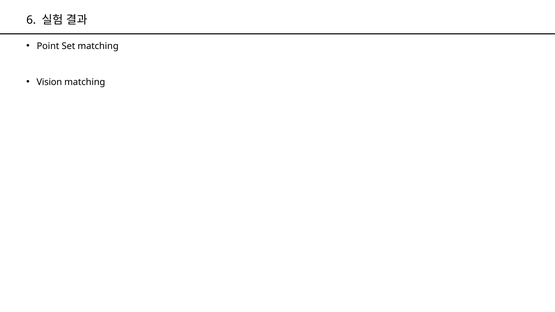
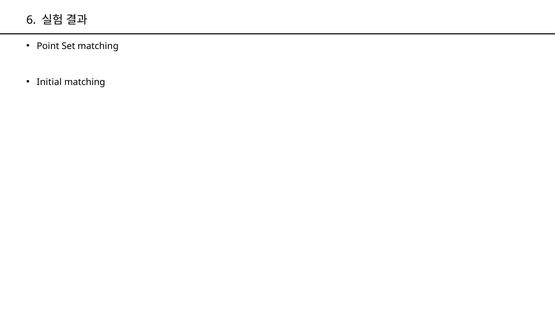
Vision: Vision -> Initial (49, 82)
